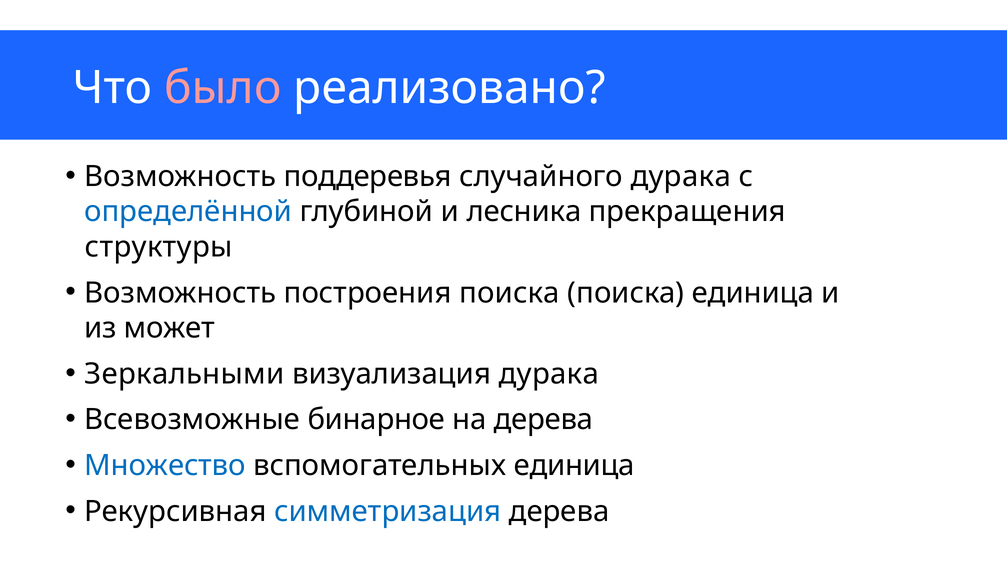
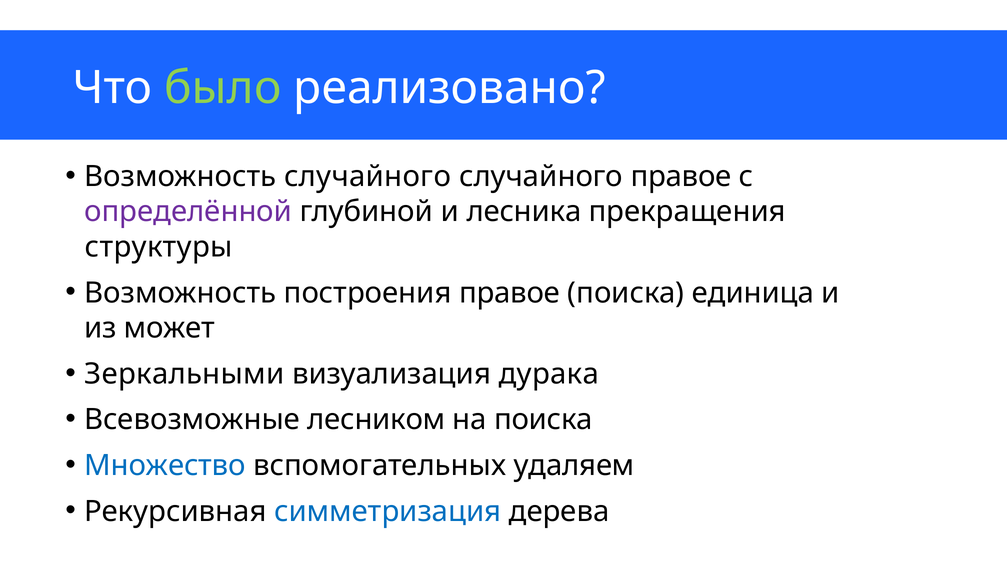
было colour: pink -> light green (223, 88)
Возможность поддеревья: поддеревья -> случайного (368, 176)
случайного дурака: дурака -> правое (681, 176)
определённой colour: blue -> purple (188, 212)
построения поиска: поиска -> правое (510, 293)
бинарное: бинарное -> лесником (376, 419)
на дерева: дерева -> поиска (544, 419)
вспомогательных единица: единица -> удаляем (574, 465)
